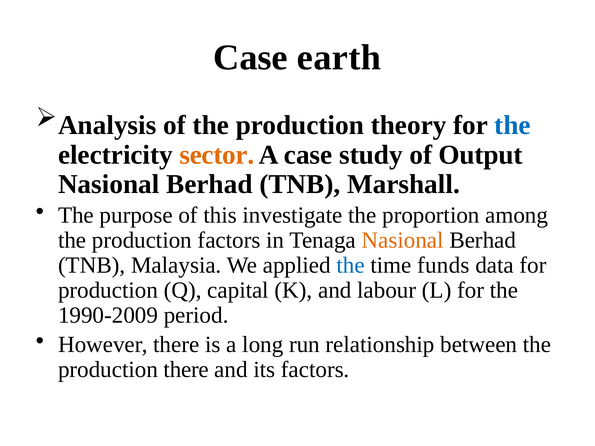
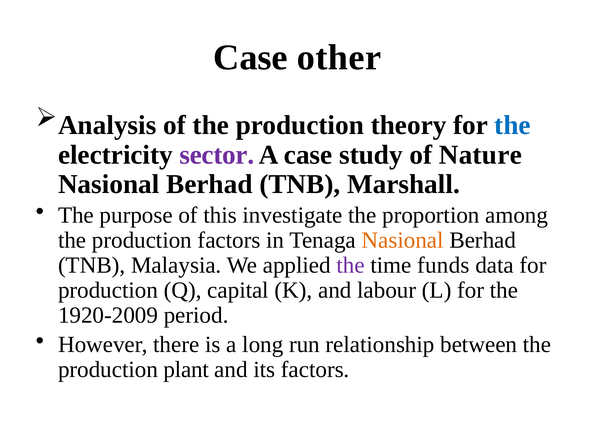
earth: earth -> other (339, 58)
sector colour: orange -> purple (217, 155)
Output: Output -> Nature (480, 155)
the colour: blue -> purple (351, 265)
1990-2009: 1990-2009 -> 1920-2009 (108, 315)
production there: there -> plant (186, 370)
